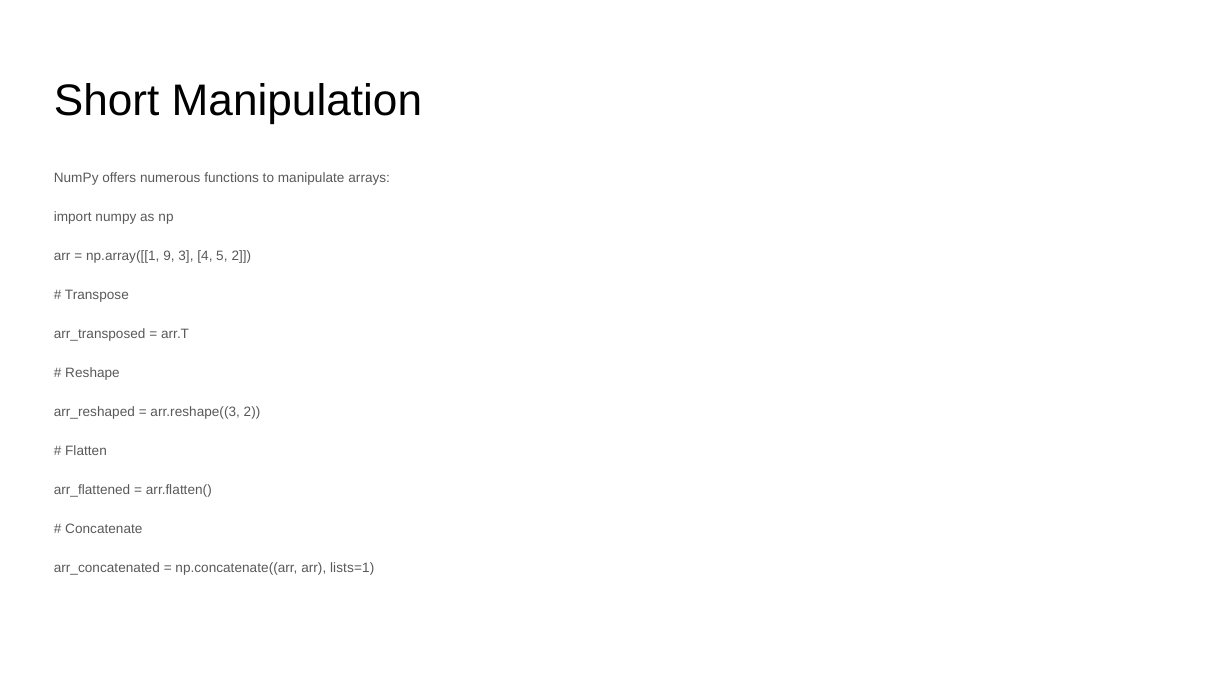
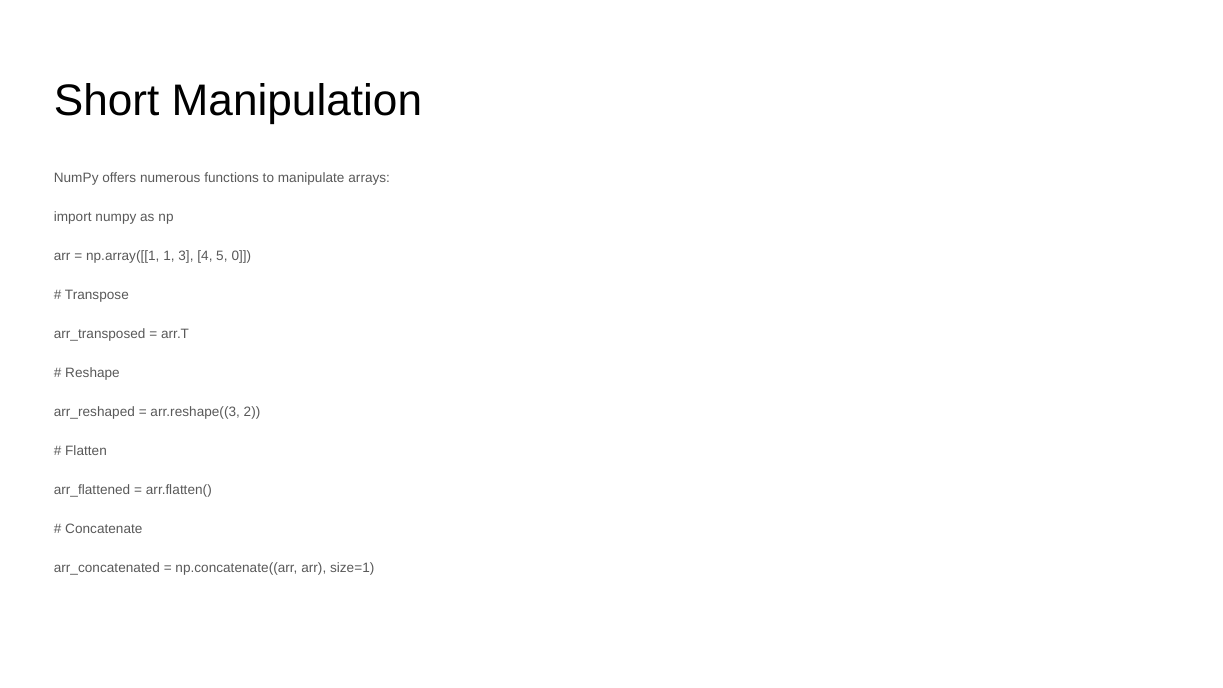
9: 9 -> 1 (169, 256)
5 2: 2 -> 0 (241, 256)
lists=1: lists=1 -> size=1 (352, 568)
